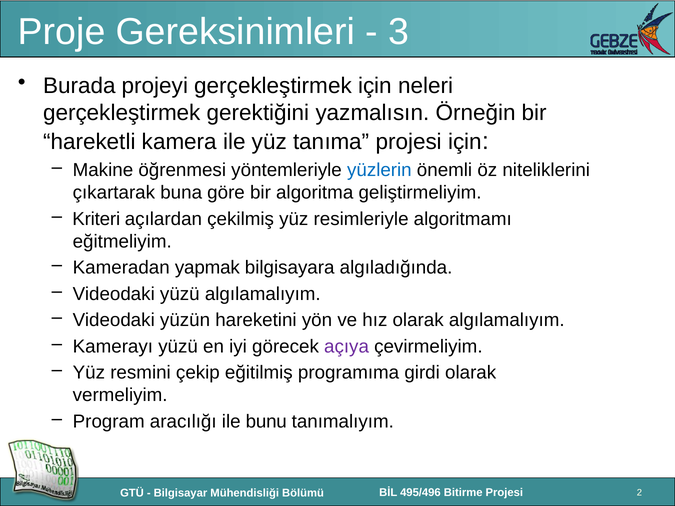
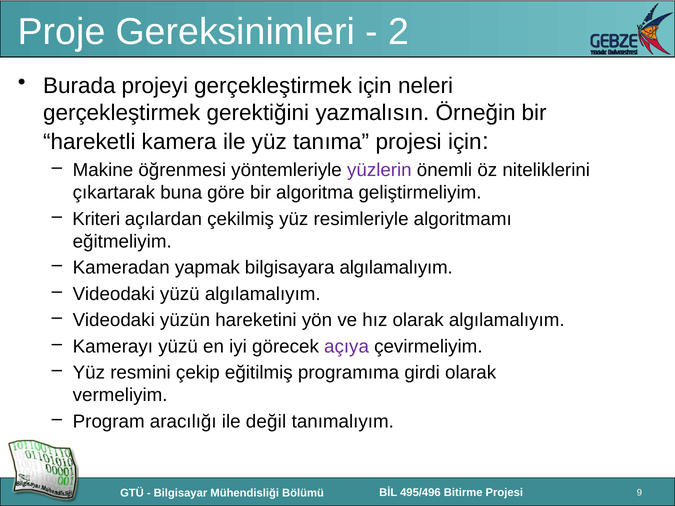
3: 3 -> 2 (399, 32)
yüzlerin colour: blue -> purple (379, 170)
bilgisayara algıladığında: algıladığında -> algılamalıyım (396, 268)
bunu: bunu -> değil (266, 422)
2: 2 -> 9 (639, 493)
